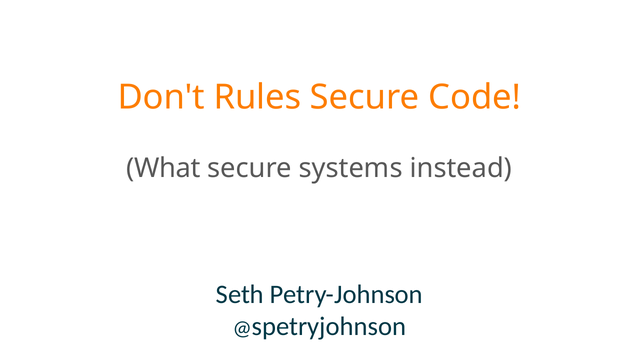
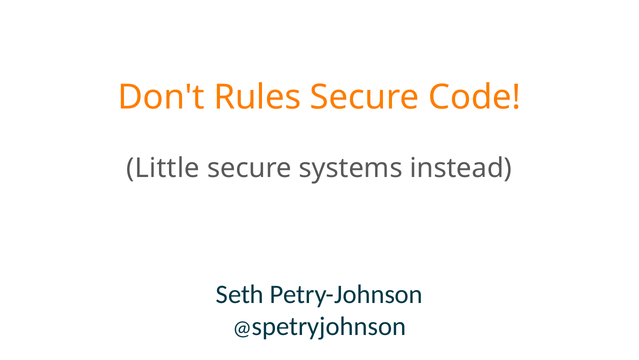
What: What -> Little (163, 168)
